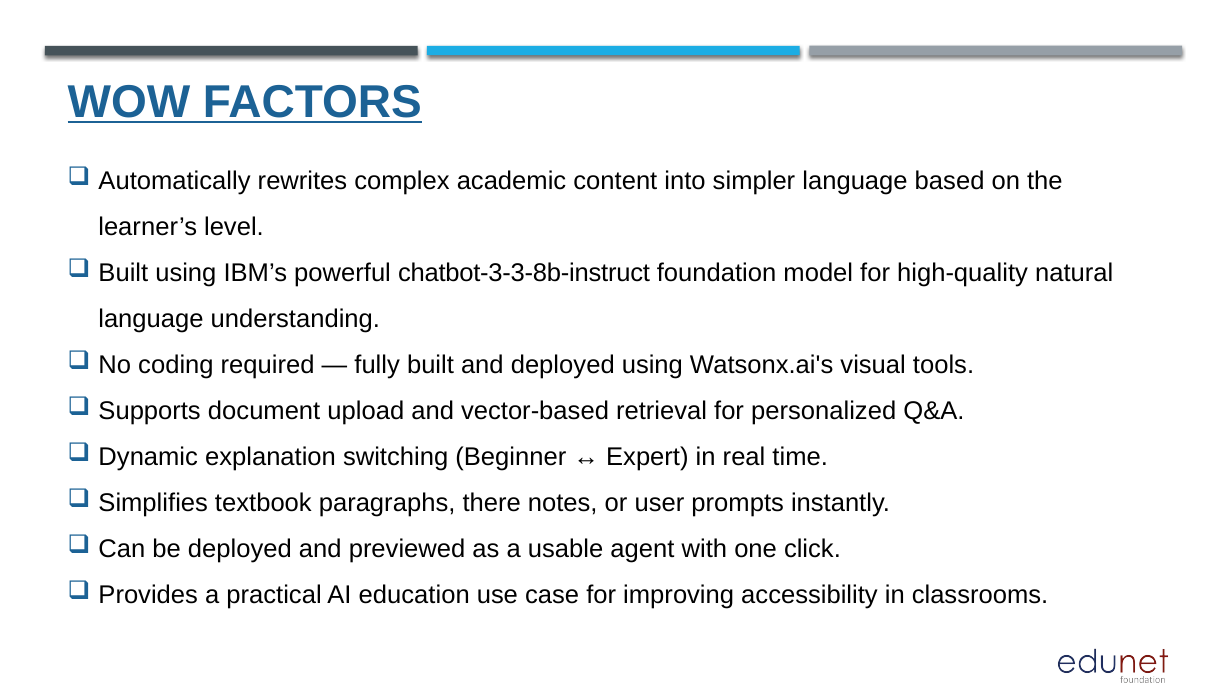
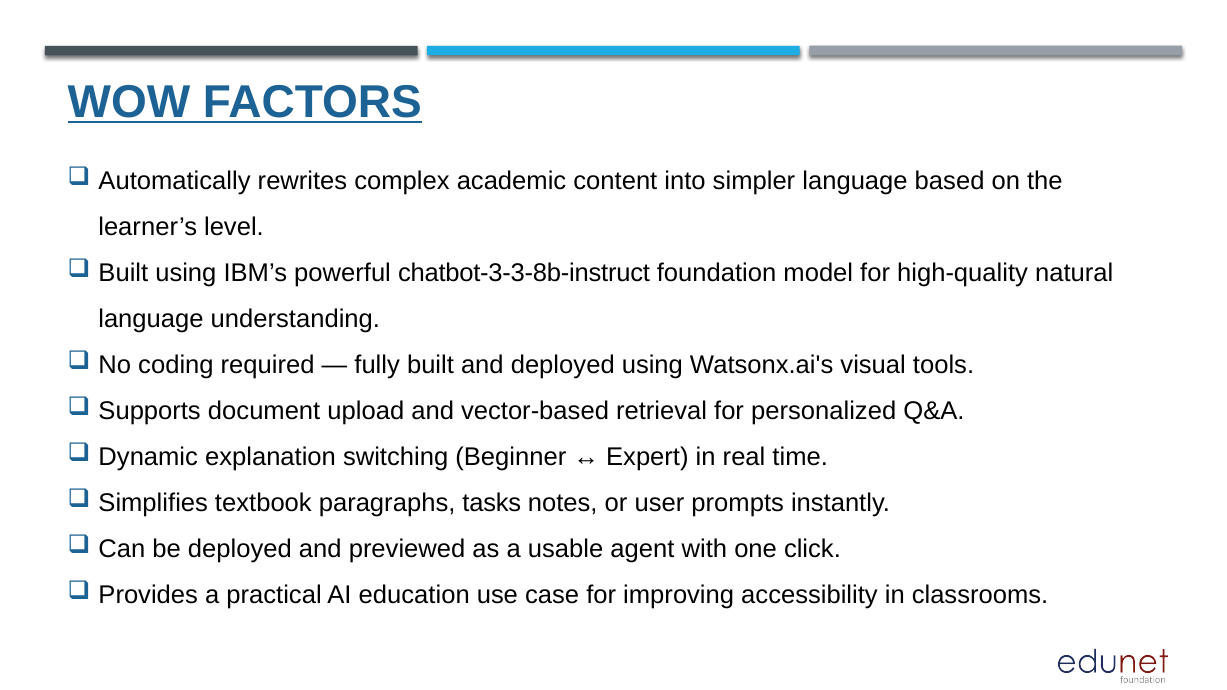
there: there -> tasks (492, 503)
